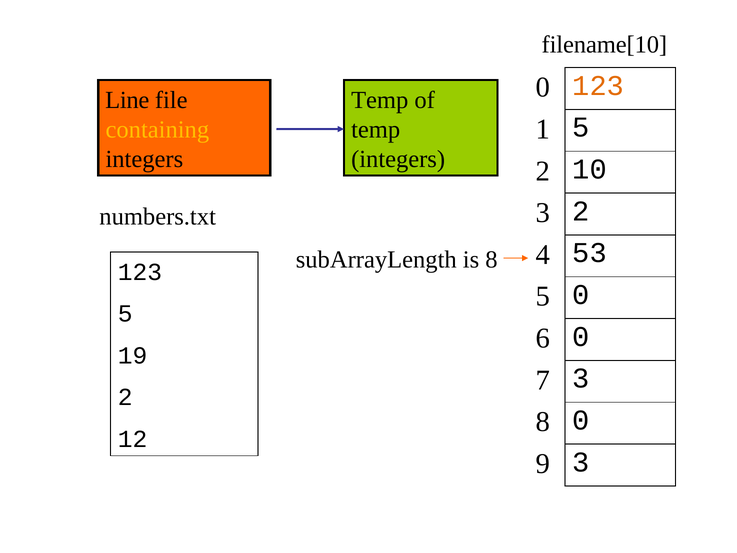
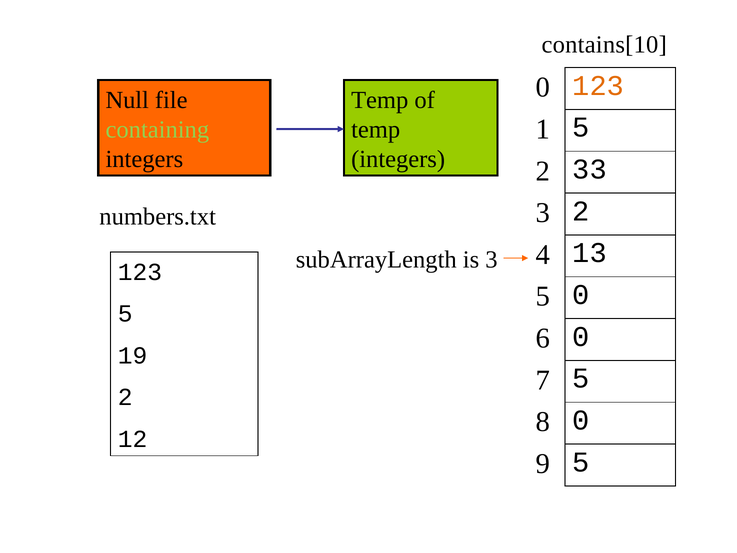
filename[10: filename[10 -> contains[10 (604, 45)
Line: Line -> Null (127, 100)
containing colour: yellow -> light green (157, 129)
10: 10 -> 33 (590, 169)
53: 53 -> 13 (590, 253)
is 8: 8 -> 3 (491, 260)
7 3: 3 -> 5 (581, 378)
9 3: 3 -> 5 (581, 462)
